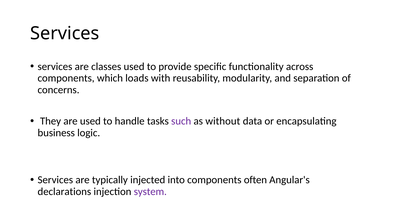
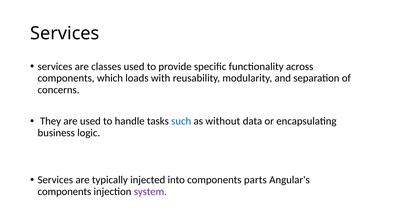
such colour: purple -> blue (181, 121)
often: often -> parts (255, 180)
declarations: declarations -> components (64, 191)
